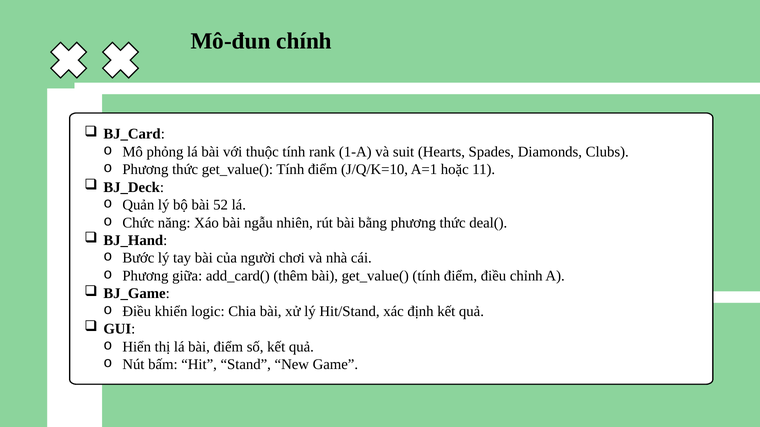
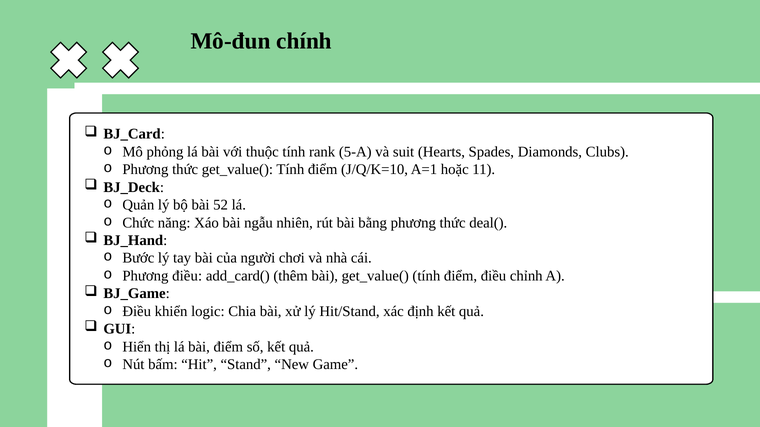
1-A: 1-A -> 5-A (355, 152)
Phương giữa: giữa -> điều (187, 276)
